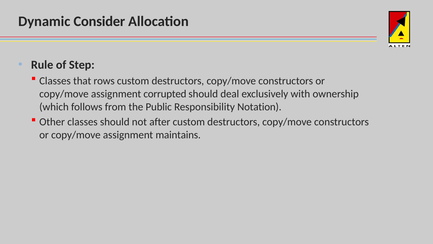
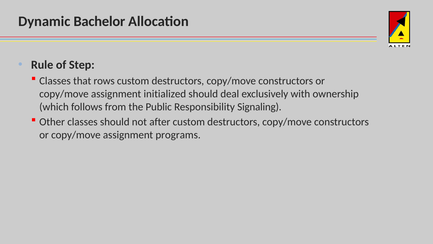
Consider: Consider -> Bachelor (99, 22)
corrupted: corrupted -> initialized (165, 94)
Notation: Notation -> Signaling (259, 107)
maintains: maintains -> programs (178, 135)
